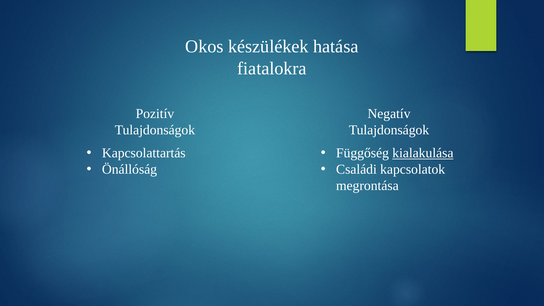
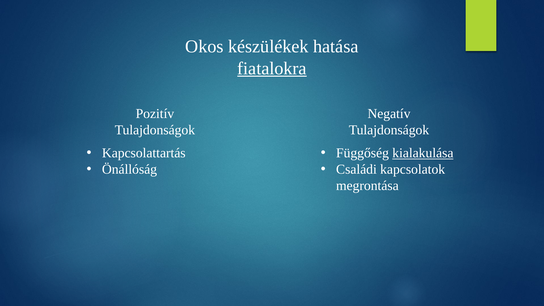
fiatalokra underline: none -> present (272, 68)
